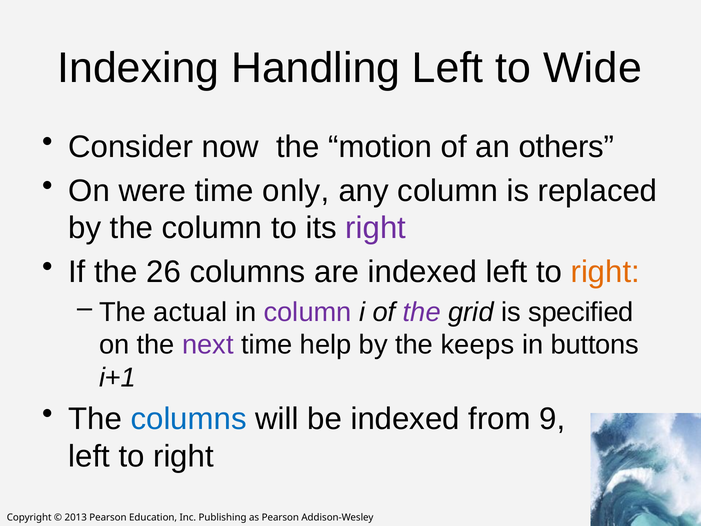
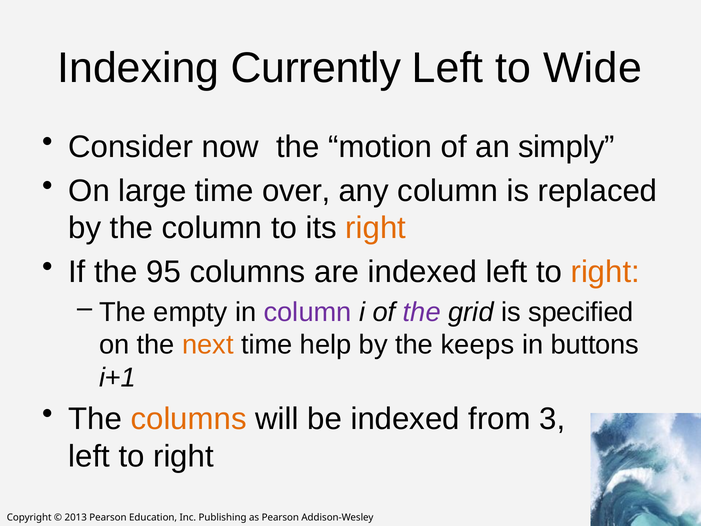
Handling: Handling -> Currently (316, 68)
others: others -> simply (566, 147)
were: were -> large (152, 191)
only: only -> over (296, 191)
right colour: purple -> orange (376, 228)
26: 26 -> 95 (164, 272)
actual: actual -> empty (190, 312)
next colour: purple -> orange (208, 345)
columns colour: blue -> orange (189, 419)
9: 9 -> 3 (552, 419)
